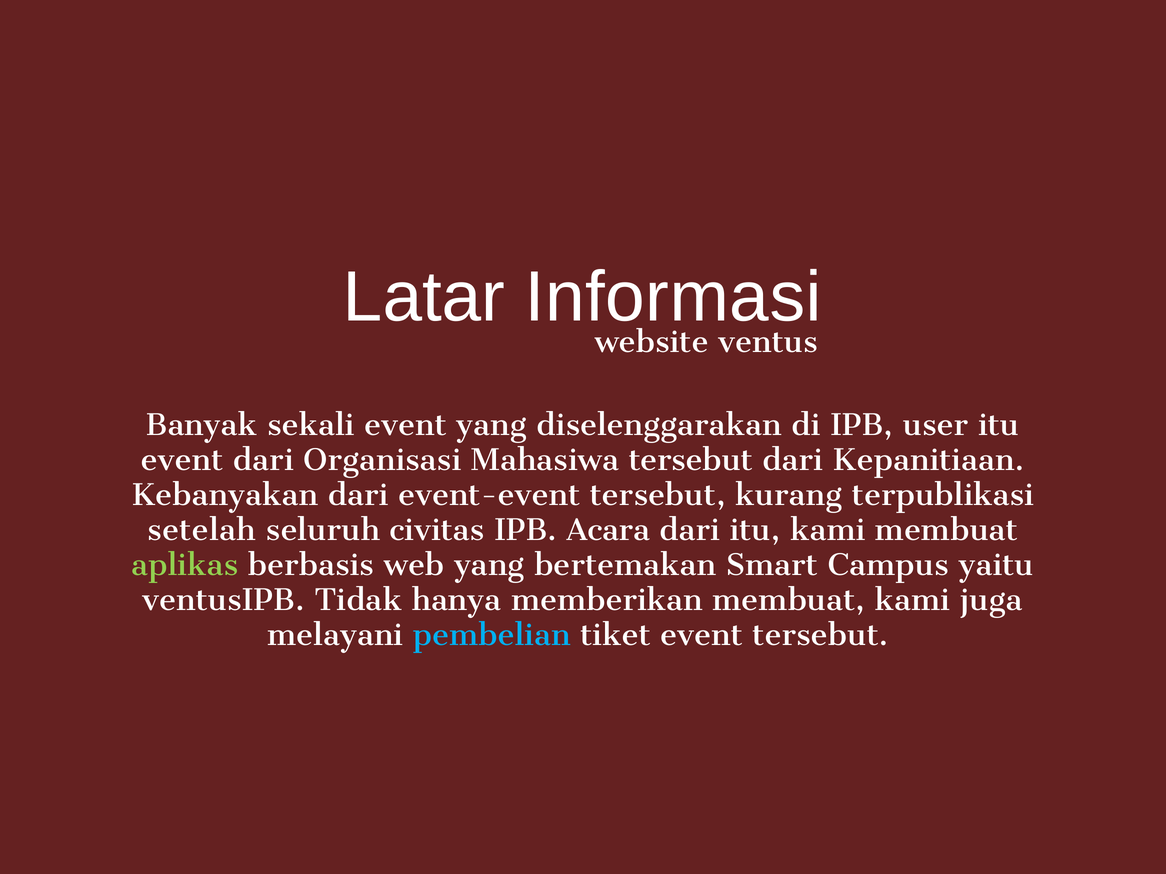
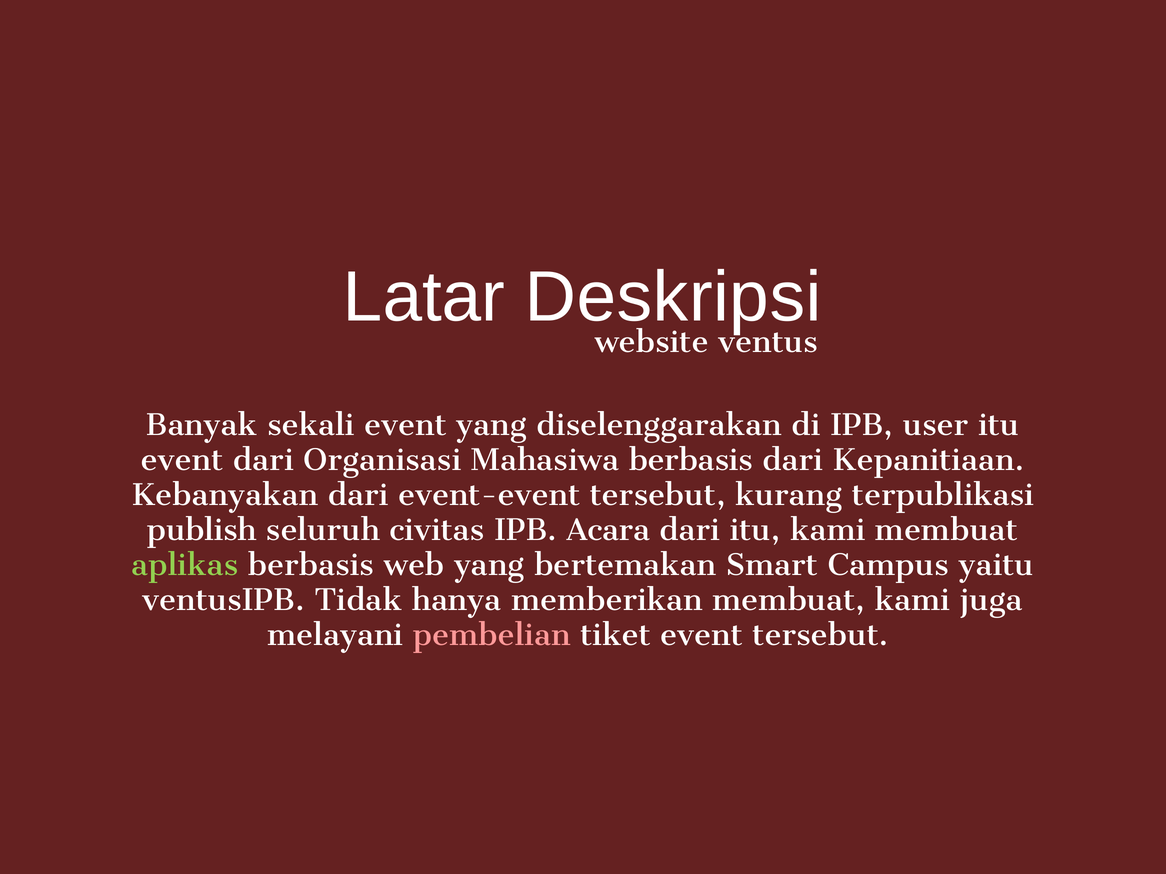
Informasi: Informasi -> Deskripsi (673, 297)
Mahasiwa tersebut: tersebut -> berbasis (691, 461)
setelah: setelah -> publish (202, 531)
pembelian colour: light blue -> pink (492, 636)
